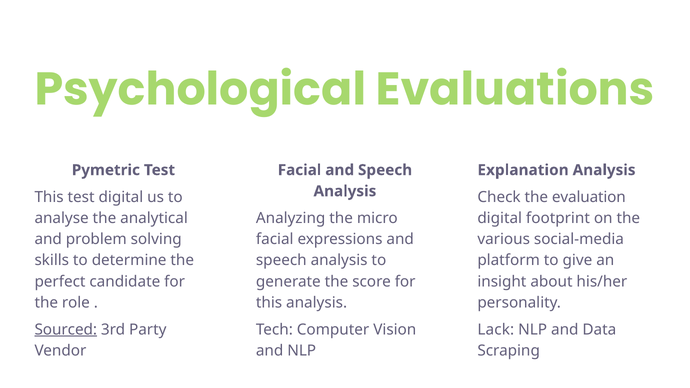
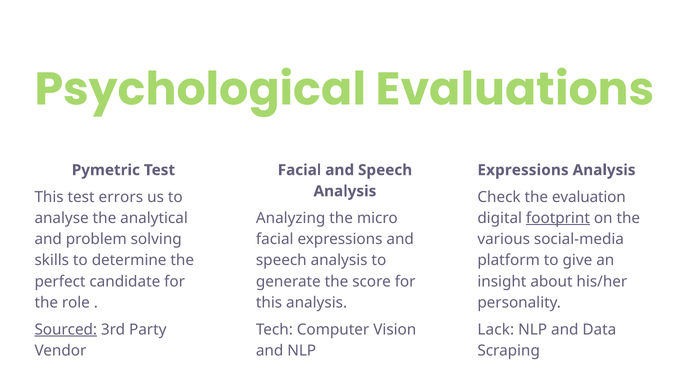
Explanation: Explanation -> Expressions (523, 170)
test digital: digital -> errors (121, 197)
footprint underline: none -> present (558, 218)
